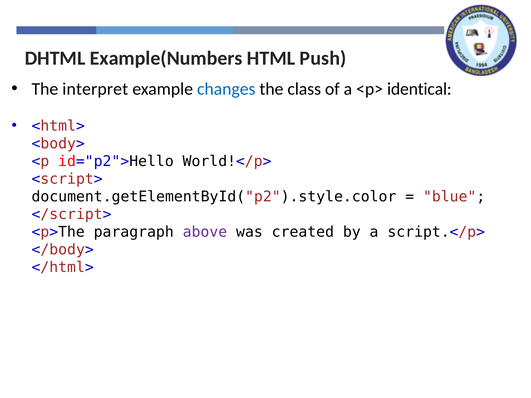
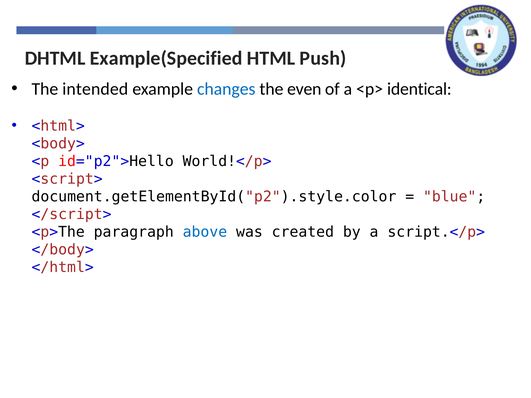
Example(Numbers: Example(Numbers -> Example(Specified (166, 58)
interpret: interpret -> intended (95, 89)
class: class -> even (304, 89)
above colour: purple -> blue (205, 232)
